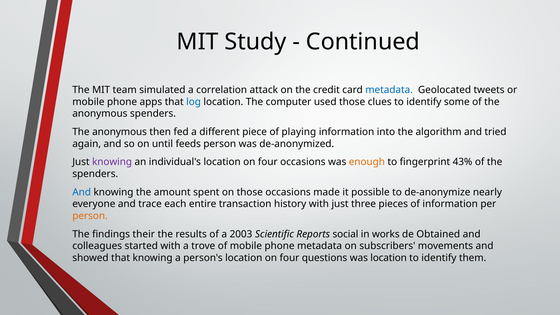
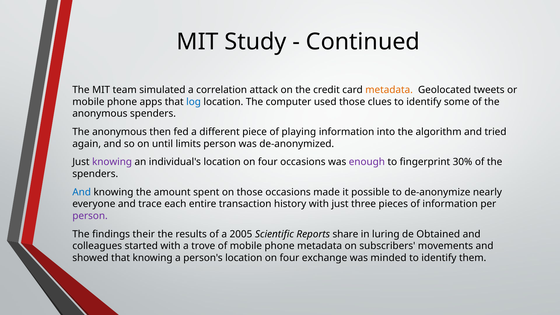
metadata colour: blue -> orange (389, 90)
feeds: feeds -> limits (188, 144)
enough colour: orange -> purple (367, 162)
43%: 43% -> 30% (463, 162)
person colour: orange -> purple (90, 216)
2003: 2003 -> 2005 (241, 234)
social: social -> share (345, 234)
works: works -> luring (386, 234)
questions: questions -> exchange (325, 258)
was location: location -> minded (389, 258)
